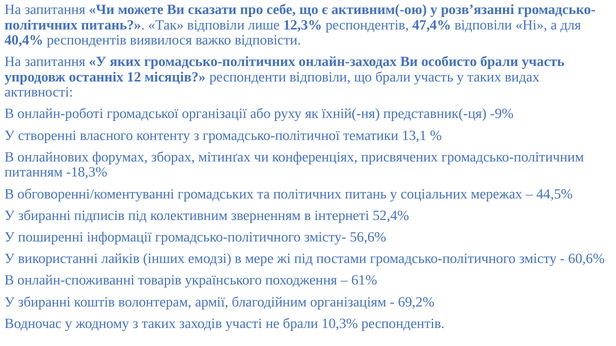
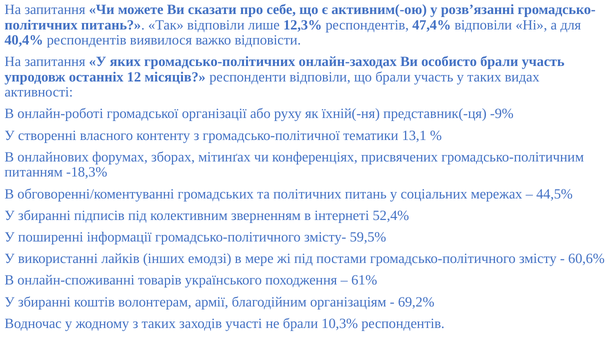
56,6%: 56,6% -> 59,5% (368, 237)
